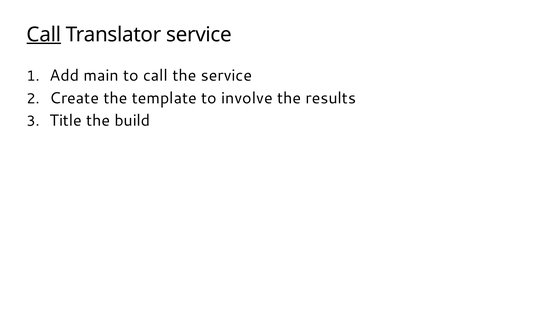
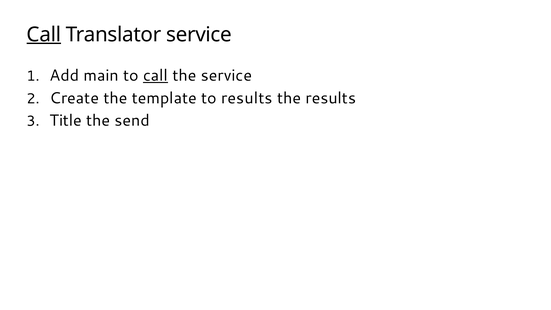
call underline: none -> present (156, 76)
to involve: involve -> results (247, 98)
build: build -> send (132, 121)
